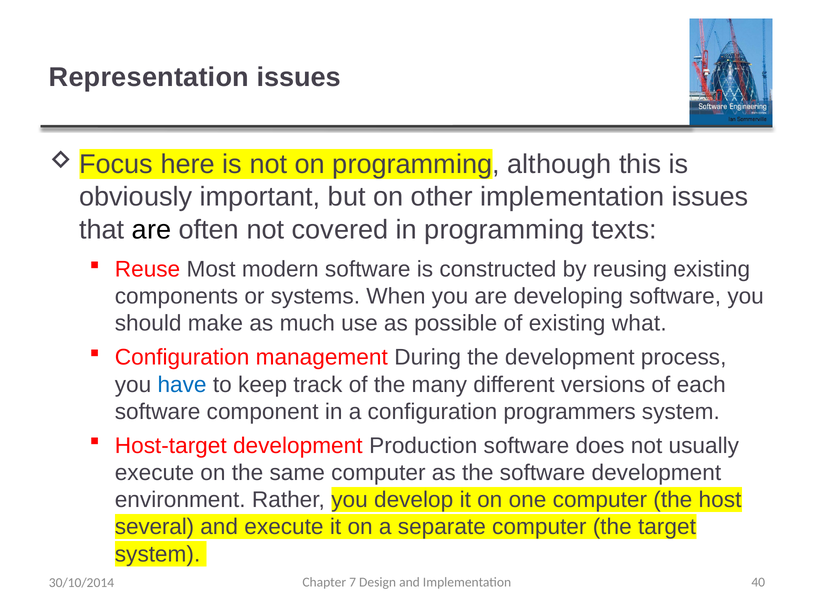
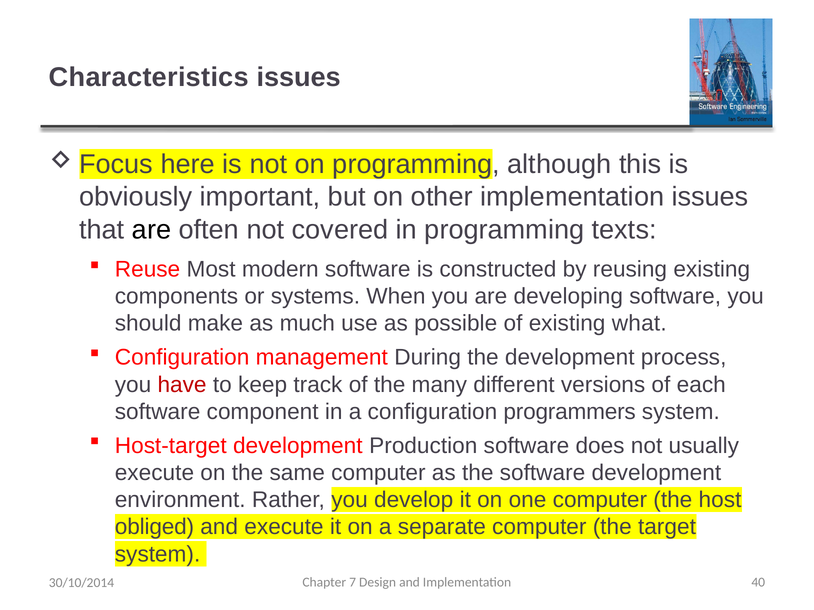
Representation: Representation -> Characteristics (149, 77)
have colour: blue -> red (182, 385)
several: several -> obliged (155, 527)
